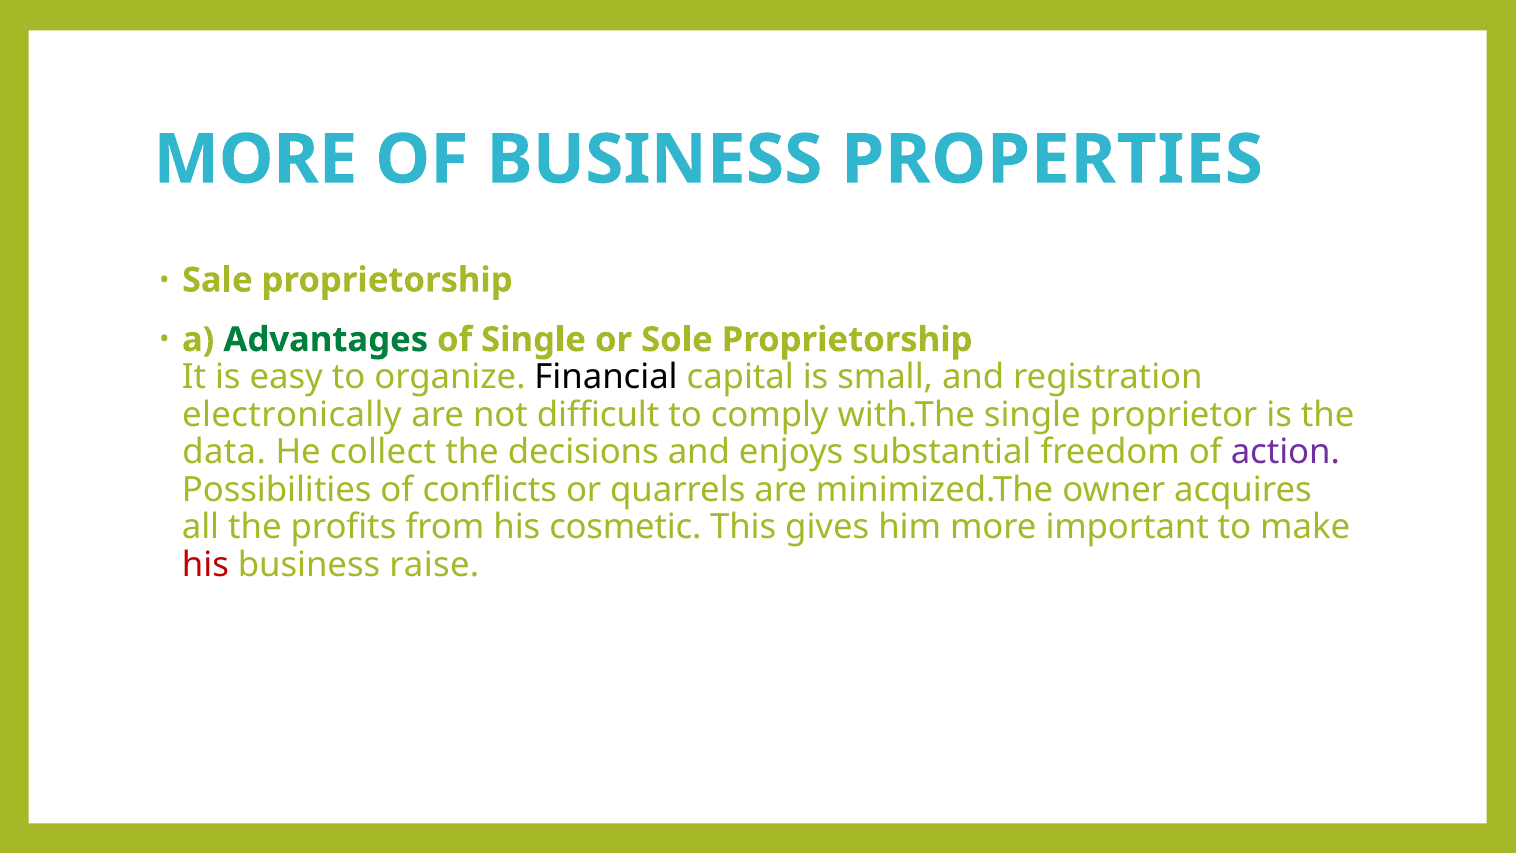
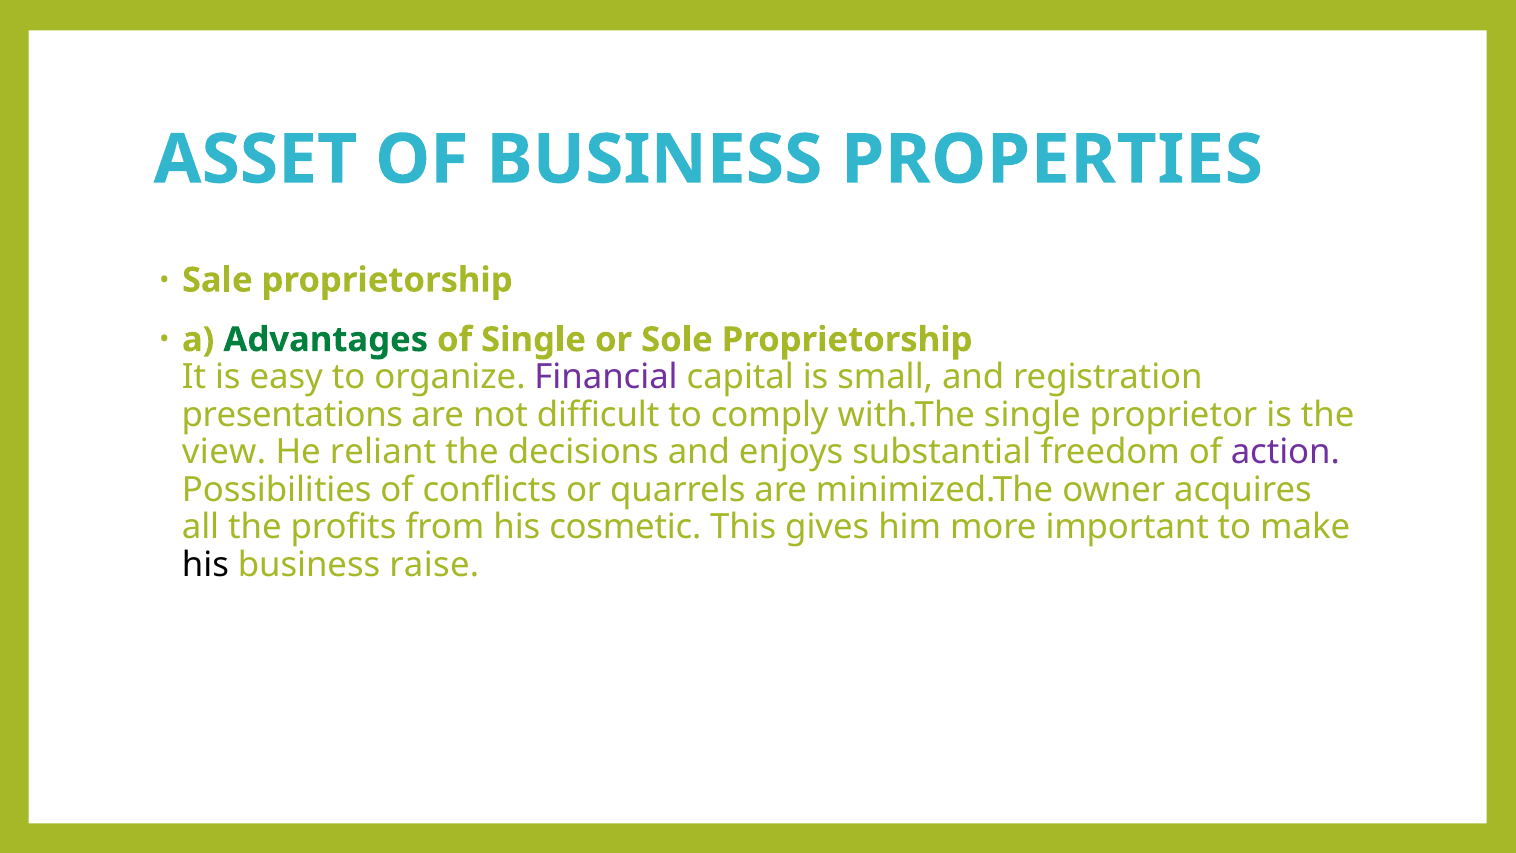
MORE: MORE -> ASSET (255, 160)
Financial colour: black -> purple (606, 377)
electronically: electronically -> presentations (292, 415)
data: data -> view (224, 452)
collect: collect -> reliant (383, 452)
his colour: red -> black (205, 564)
